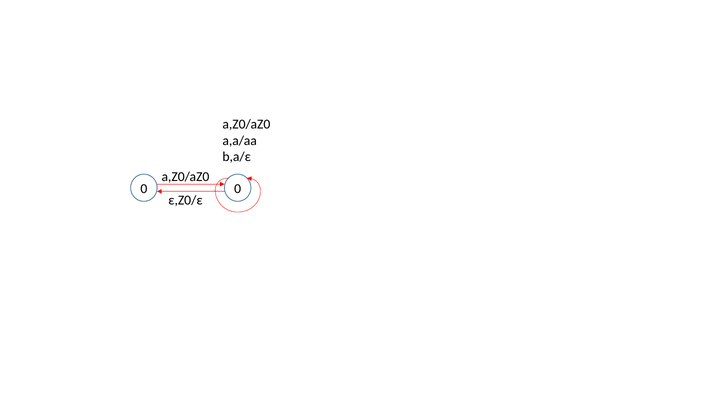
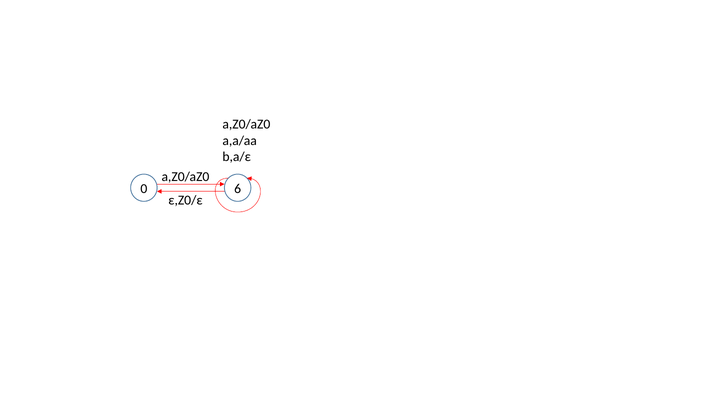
0 0: 0 -> 6 (238, 189)
